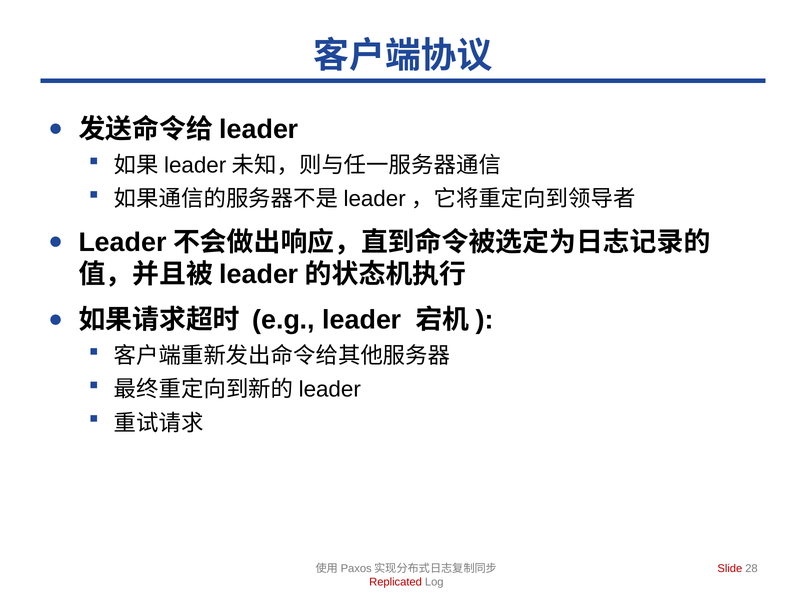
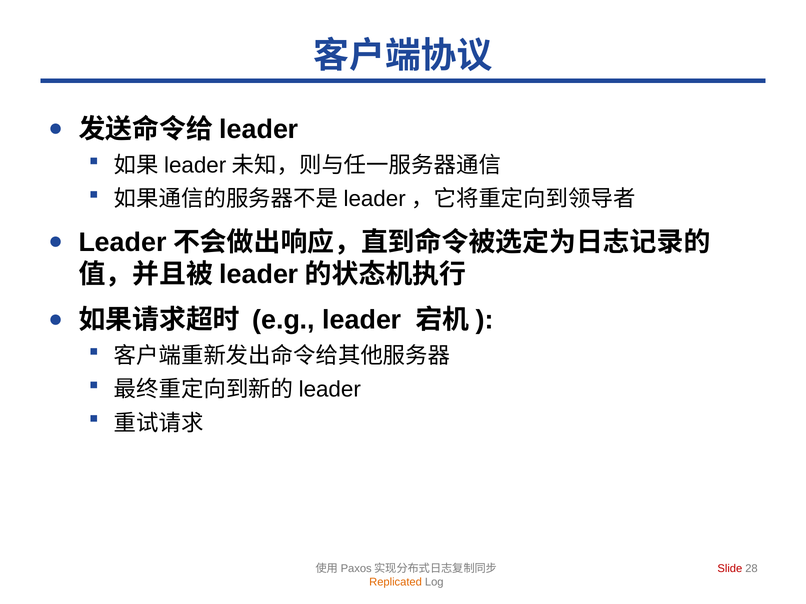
Replicated colour: red -> orange (396, 582)
